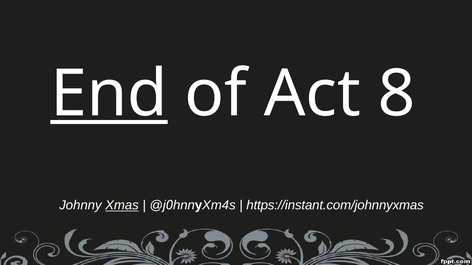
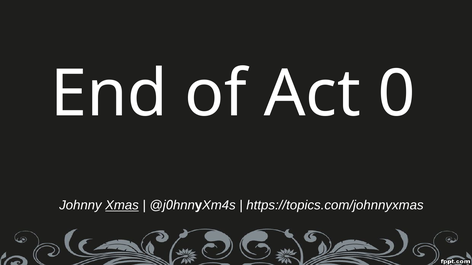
End underline: present -> none (109, 94)
Act 8: 8 -> 0 (397, 94)
https://instant.com/johnnyxmas: https://instant.com/johnnyxmas -> https://topics.com/johnnyxmas (335, 206)
